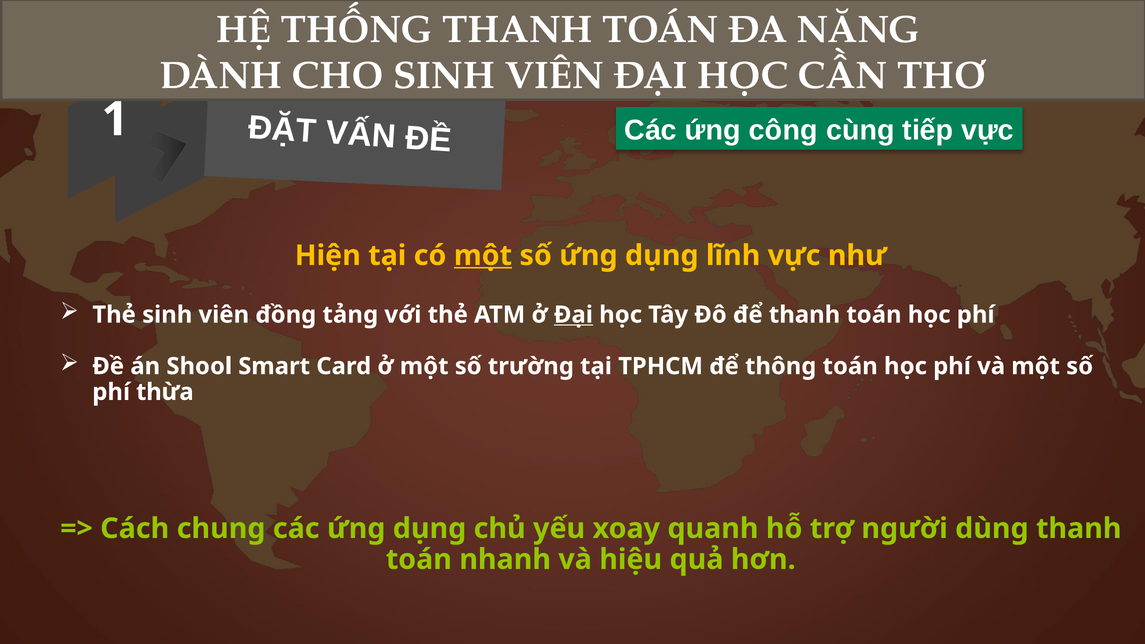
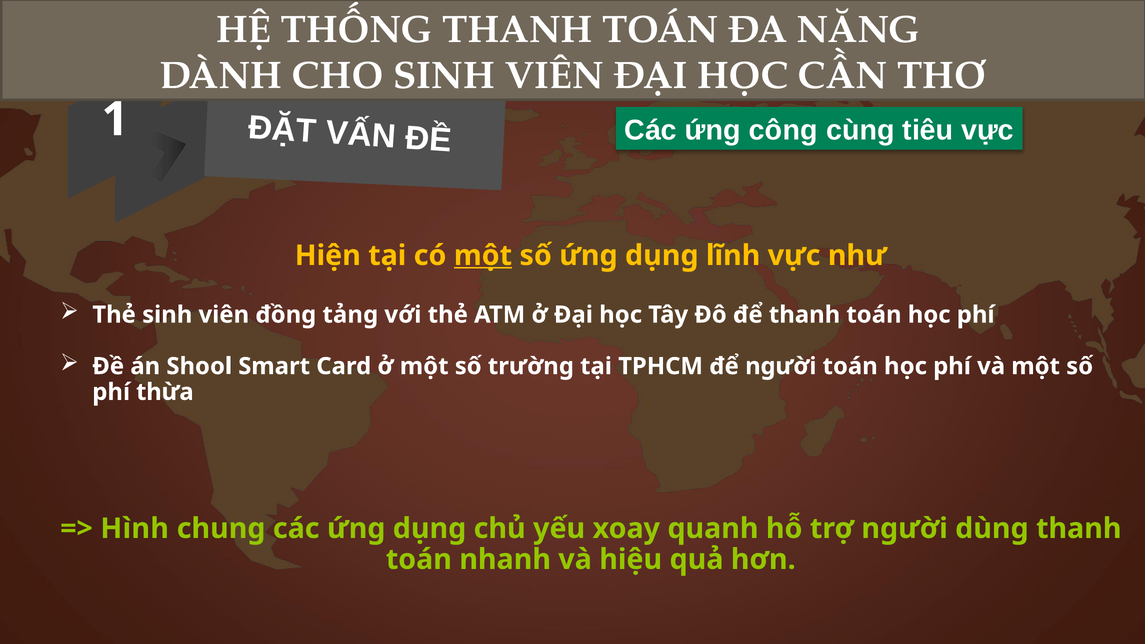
tiếp: tiếp -> tiêu (928, 130)
Đại underline: present -> none (573, 315)
để thông: thông -> người (781, 366)
Cách: Cách -> Hình (135, 529)
